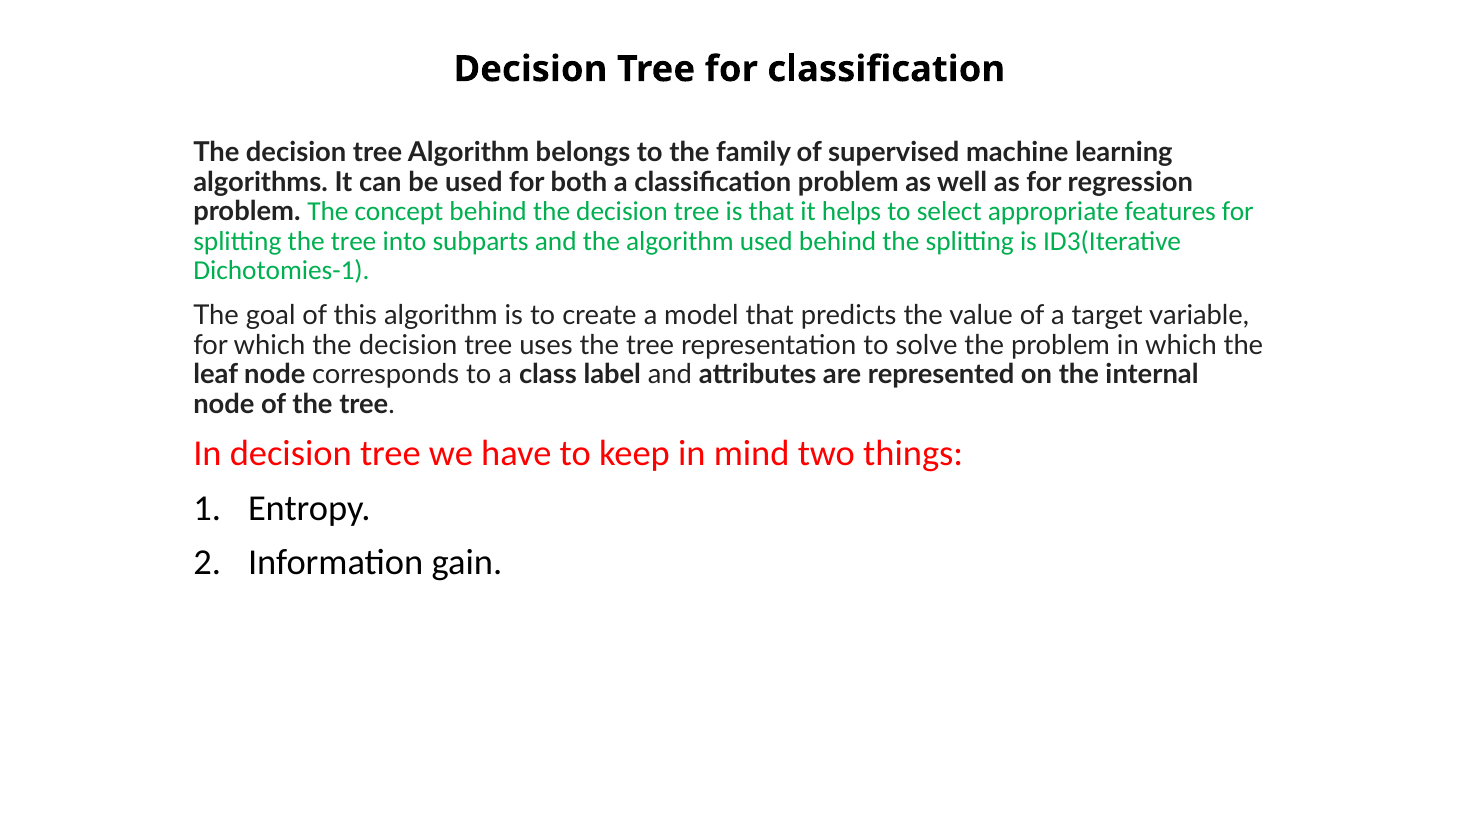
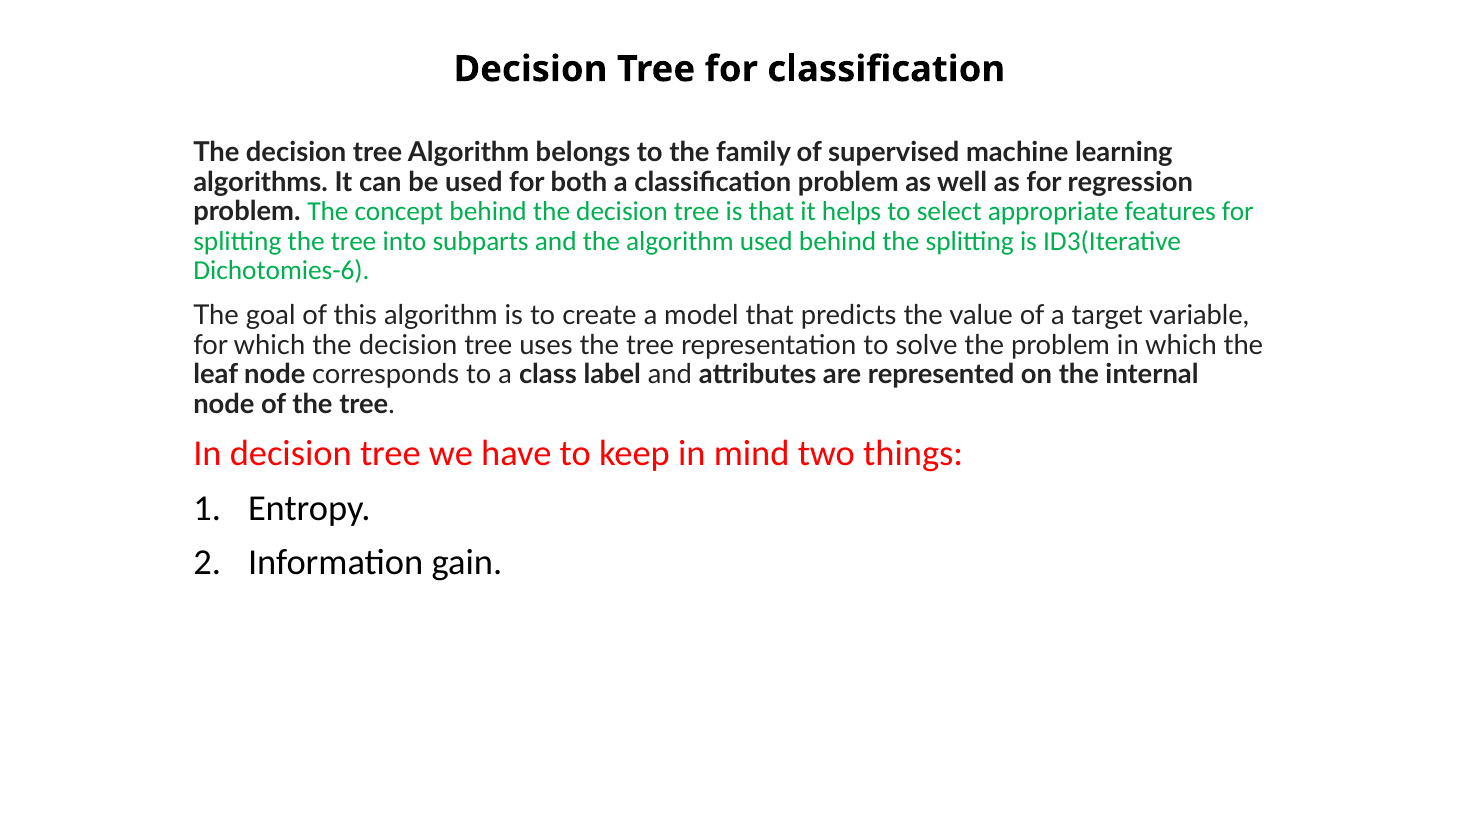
Dichotomies-1: Dichotomies-1 -> Dichotomies-6 (281, 271)
